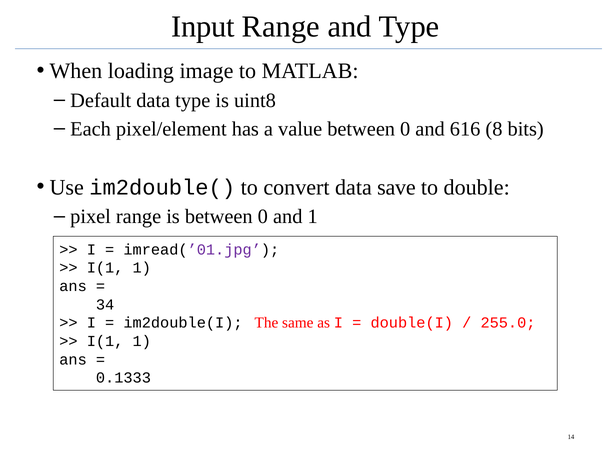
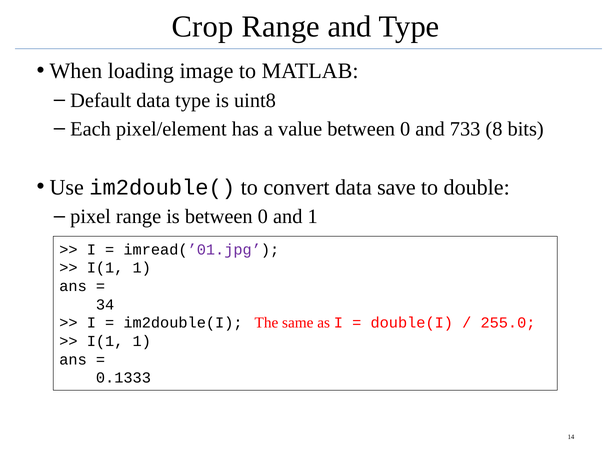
Input: Input -> Crop (203, 26)
616: 616 -> 733 (465, 129)
